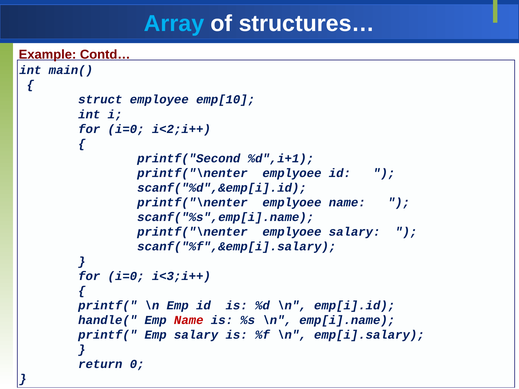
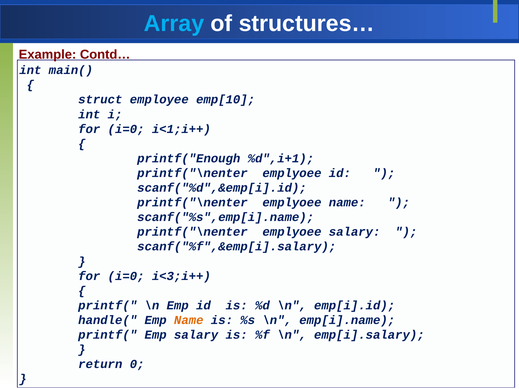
i<2;i++: i<2;i++ -> i<1;i++ (181, 129)
printf("Second: printf("Second -> printf("Enough (189, 158)
Name colour: red -> orange (189, 320)
